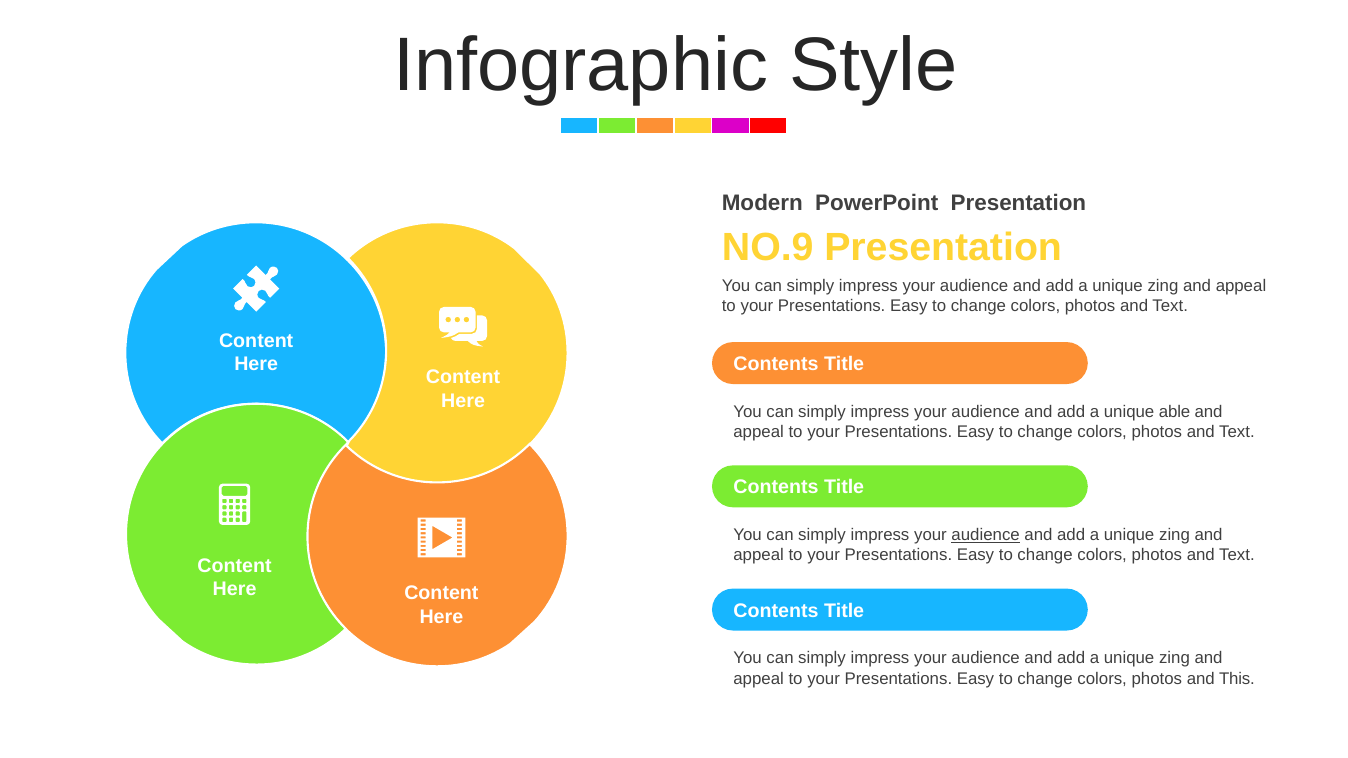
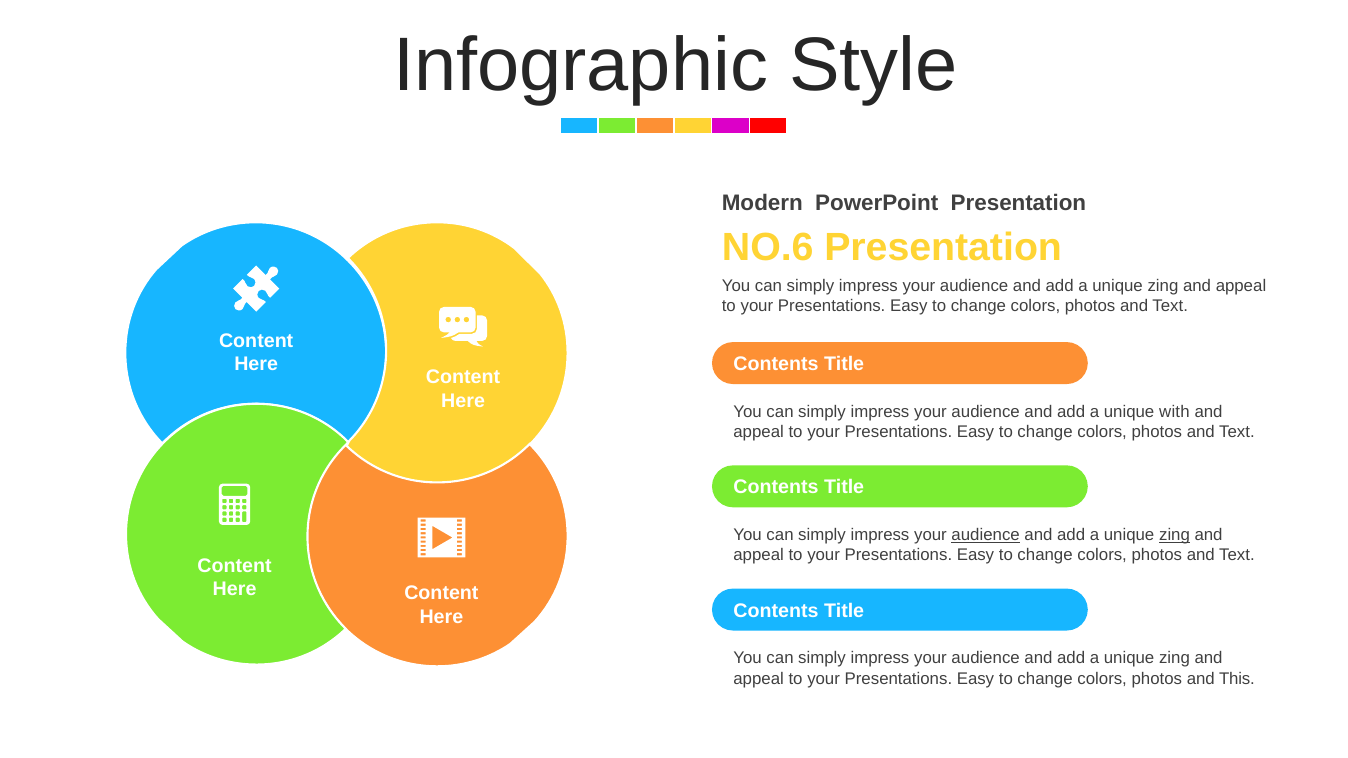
NO.9: NO.9 -> NO.6 (768, 247)
able: able -> with (1174, 412)
zing underline: none -> present (1175, 535)
